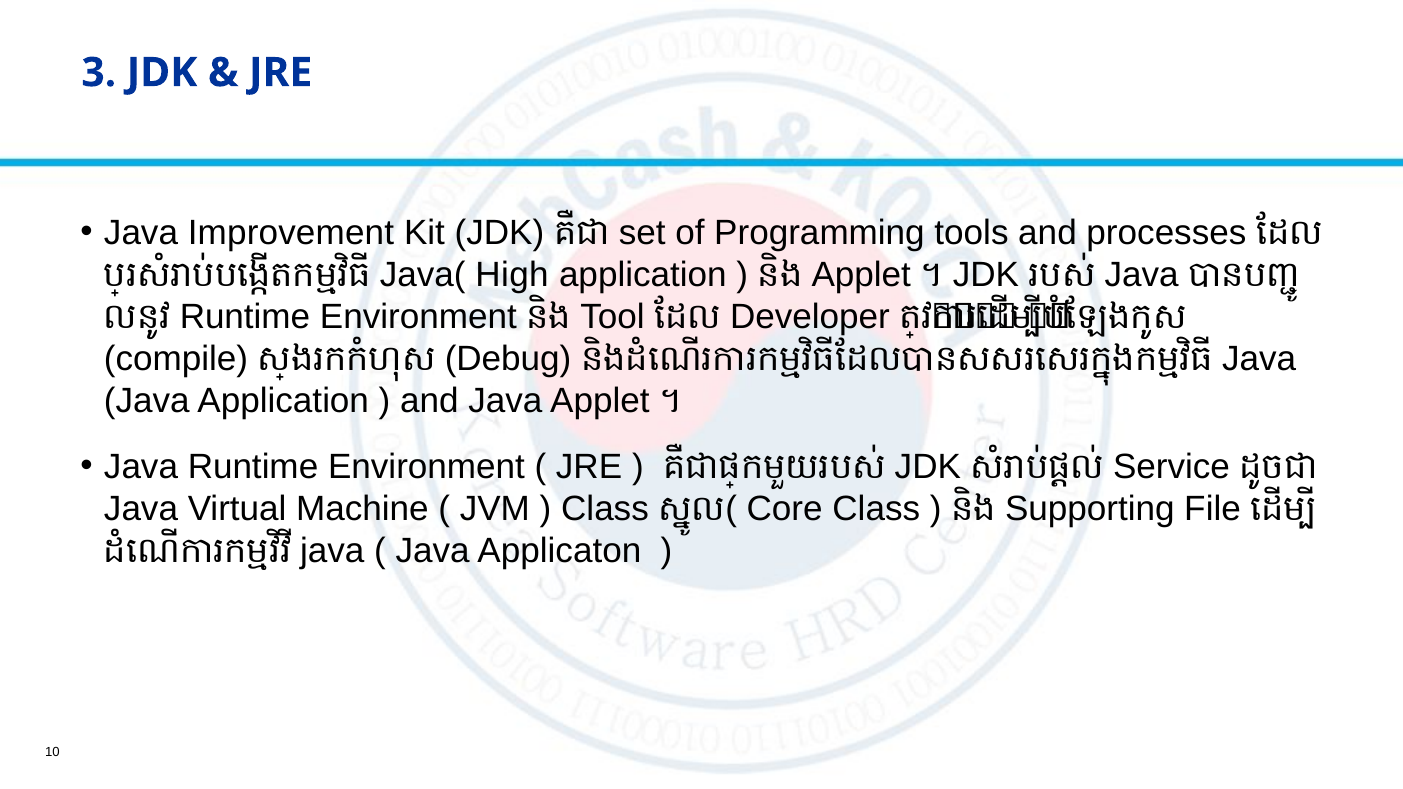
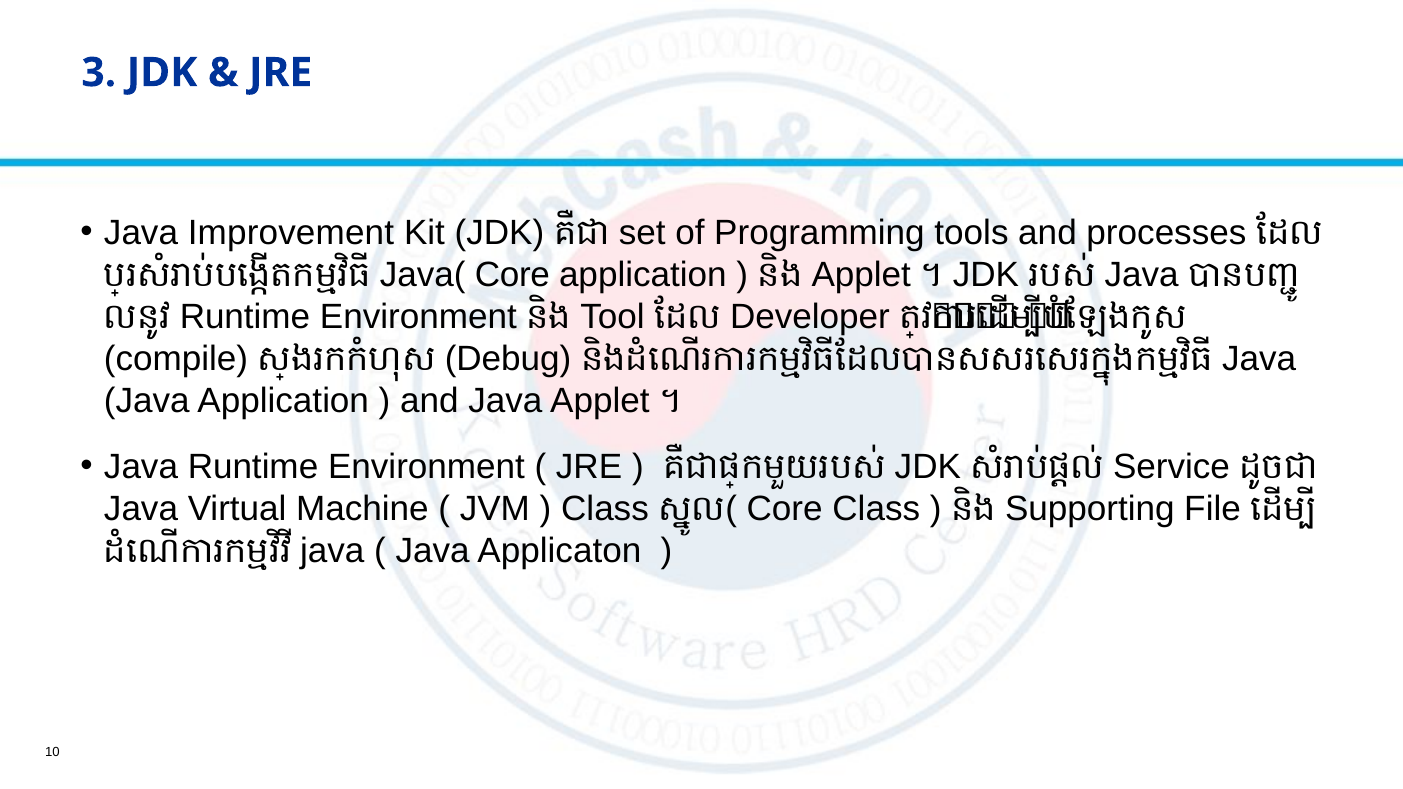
Java( High: High -> Core (512, 275)
